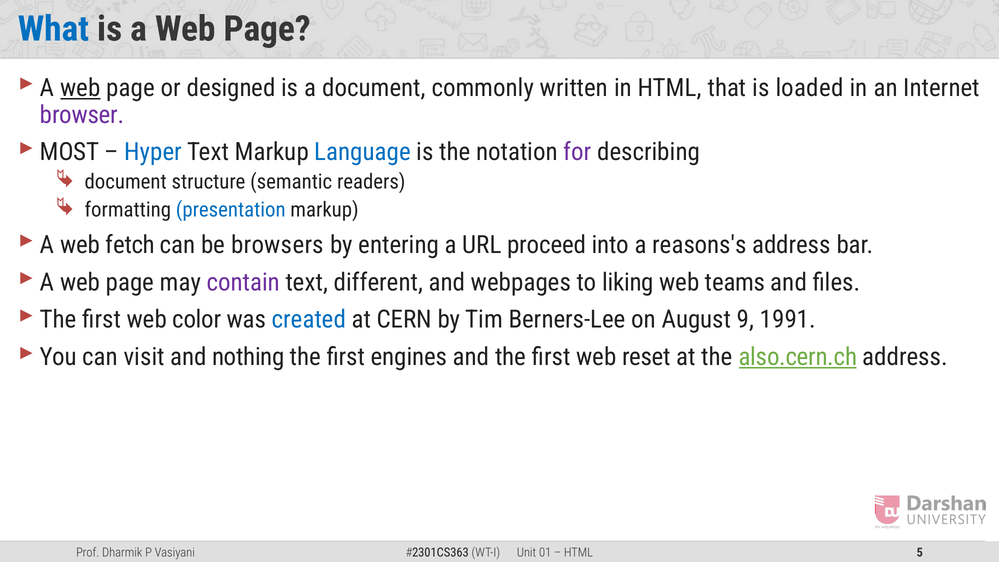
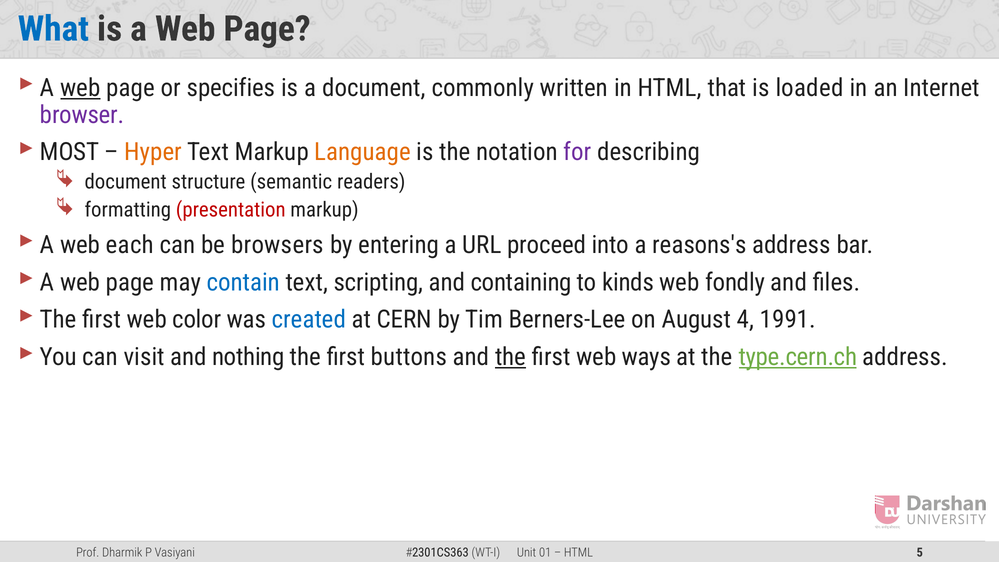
designed: designed -> specifies (231, 88)
Hyper colour: blue -> orange (153, 152)
Language colour: blue -> orange (363, 152)
presentation colour: blue -> red (231, 210)
fetch: fetch -> each (130, 245)
contain colour: purple -> blue (243, 282)
different: different -> scripting (378, 282)
webpages: webpages -> containing (521, 282)
liking: liking -> kinds (628, 282)
teams: teams -> fondly (735, 282)
9: 9 -> 4 (746, 320)
engines: engines -> buttons (409, 357)
the underline: none -> present (511, 357)
reset: reset -> ways (646, 357)
also.cern.ch: also.cern.ch -> type.cern.ch (798, 357)
